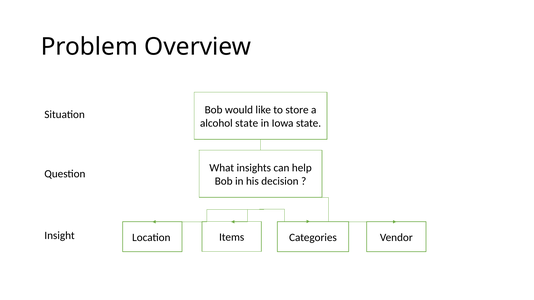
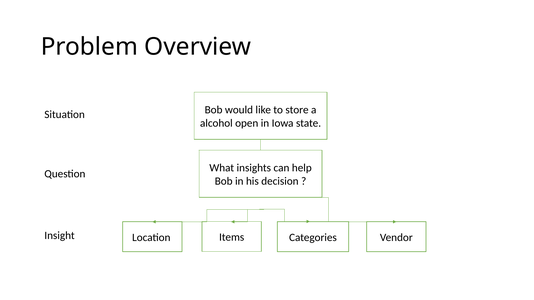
alcohol state: state -> open (247, 123)
